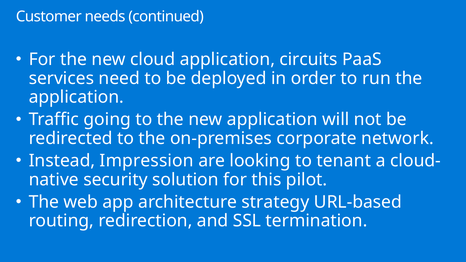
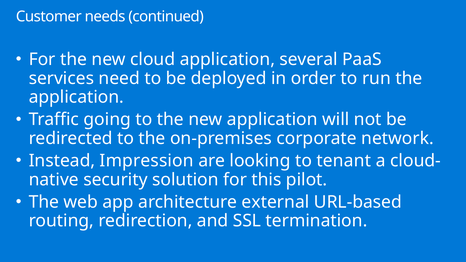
circuits: circuits -> several (309, 59)
strategy: strategy -> external (275, 202)
